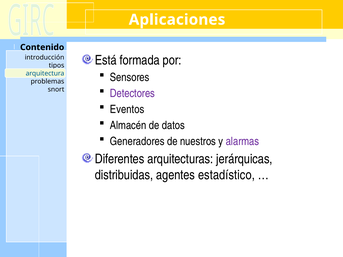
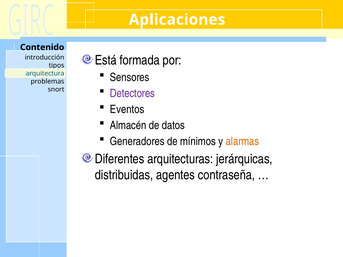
nuestros: nuestros -> mínimos (198, 141)
alarmas colour: purple -> orange (242, 141)
estadístico: estadístico -> contraseña (226, 175)
